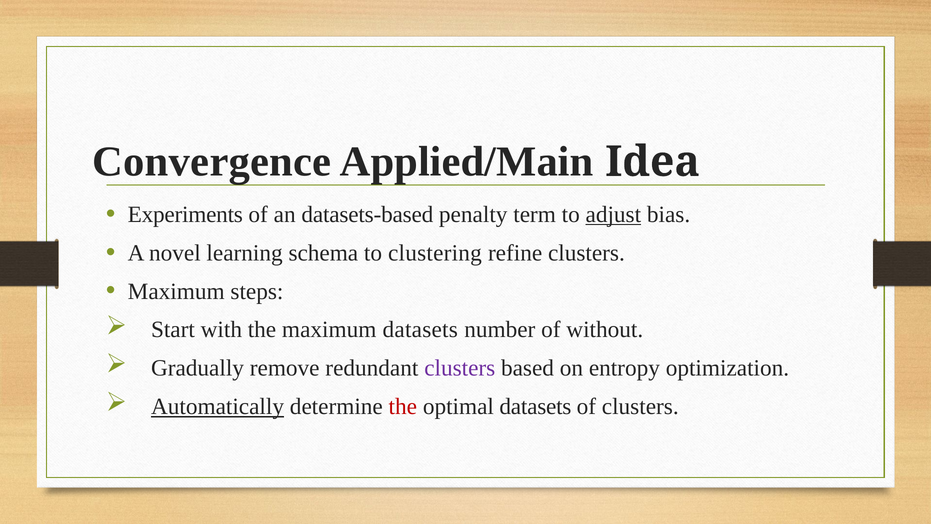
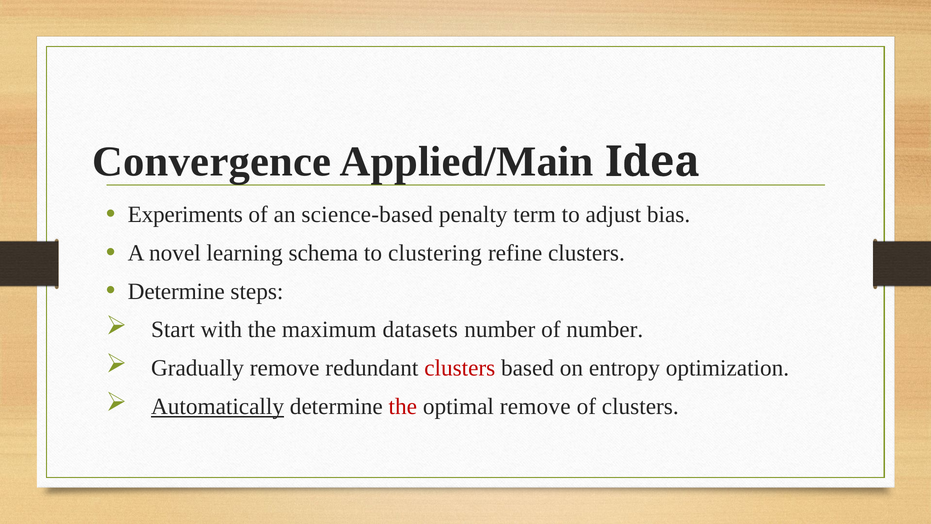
datasets-based: datasets-based -> science-based (367, 214)
adjust underline: present -> none (613, 214)
Maximum: Maximum -> Determine (176, 291)
of without: without -> number (605, 330)
clusters colour: purple -> red (460, 368)
optimal datasets: datasets -> remove (535, 406)
